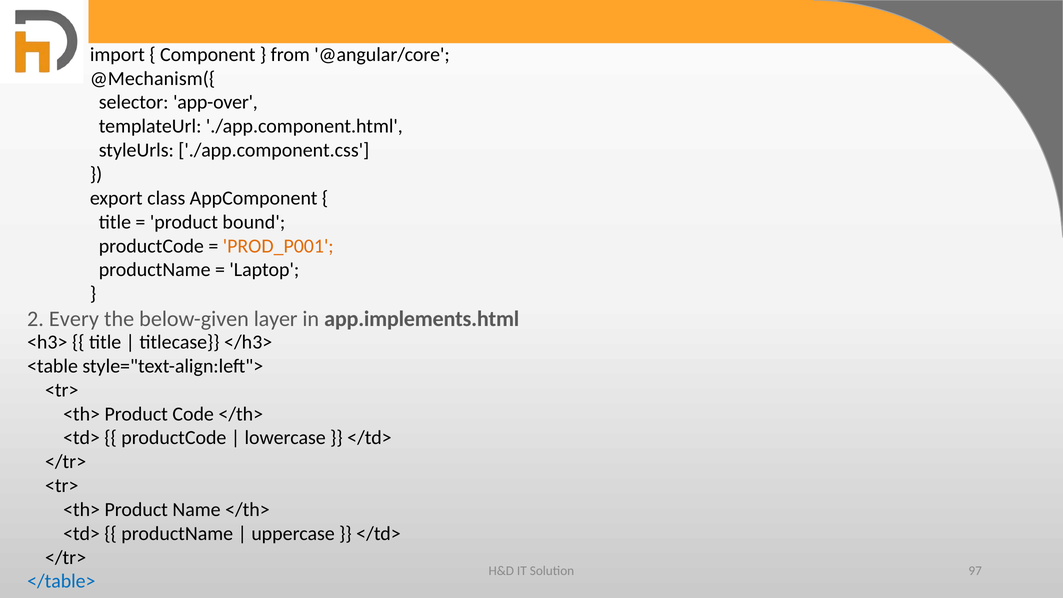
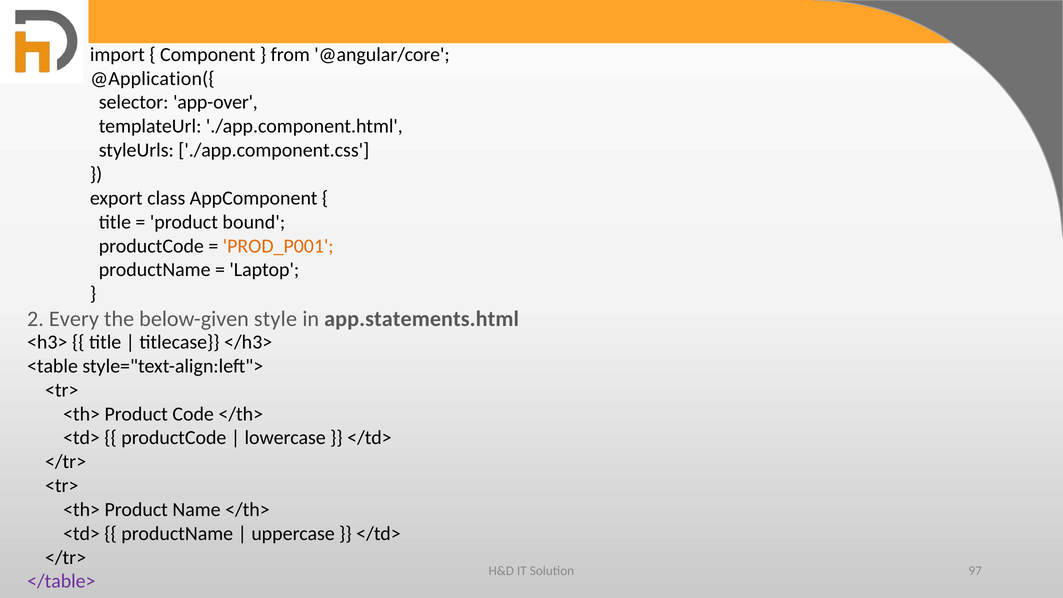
@Mechanism({: @Mechanism({ -> @Application({ (152, 78)
layer: layer -> style (275, 319)
app.implements.html: app.implements.html -> app.statements.html (422, 319)
</table> colour: blue -> purple (61, 581)
